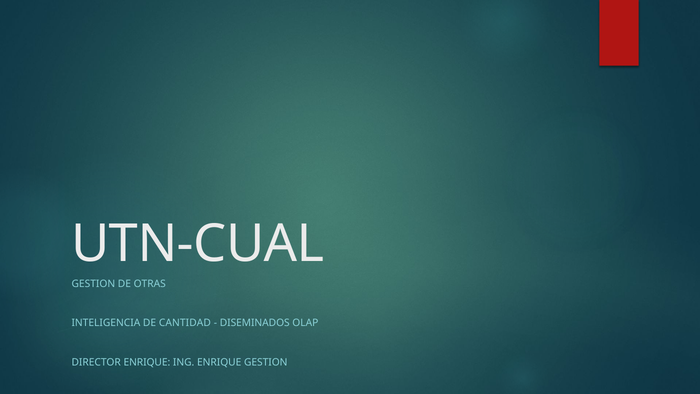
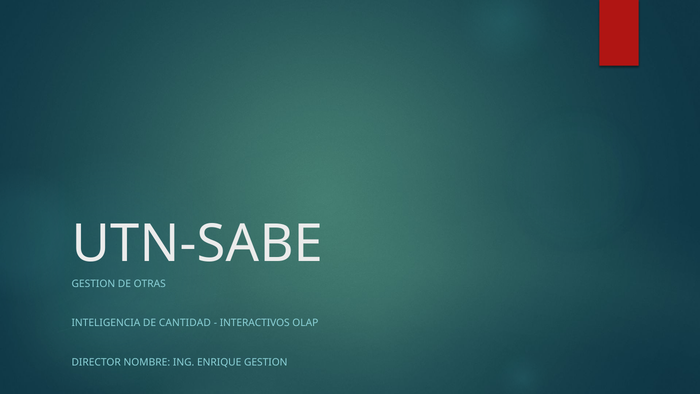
UTN-CUAL: UTN-CUAL -> UTN-SABE (197, 244)
DISEMINADOS: DISEMINADOS -> INTERACTIVOS (255, 323)
DIRECTOR ENRIQUE: ENRIQUE -> NOMBRE (147, 362)
